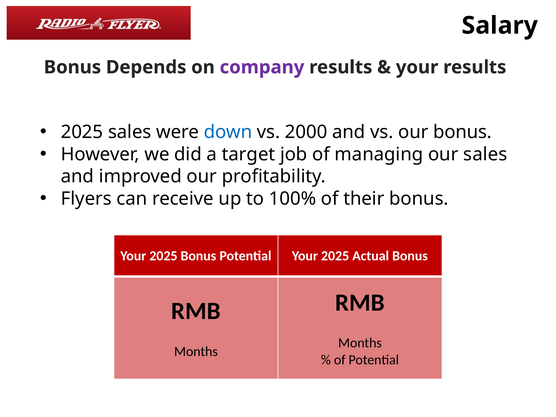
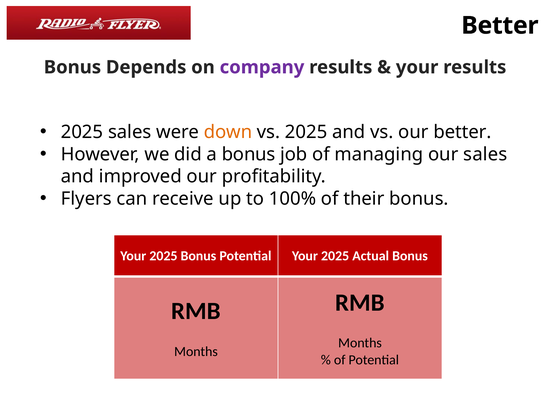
Salary: Salary -> Better (500, 26)
down colour: blue -> orange (228, 132)
vs 2000: 2000 -> 2025 (306, 132)
our bonus: bonus -> better (462, 132)
a target: target -> bonus (249, 154)
